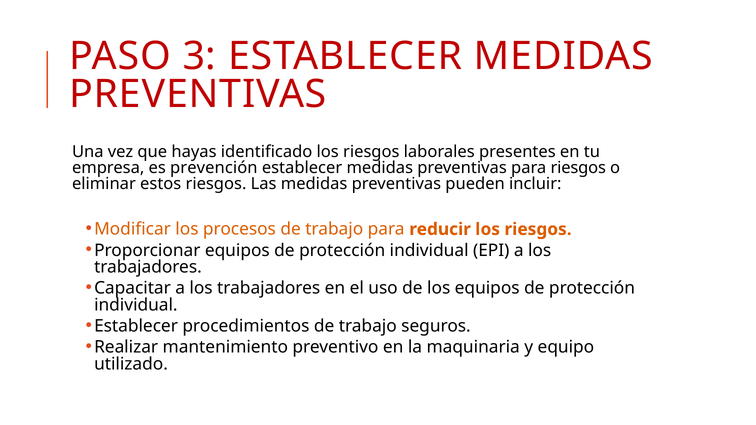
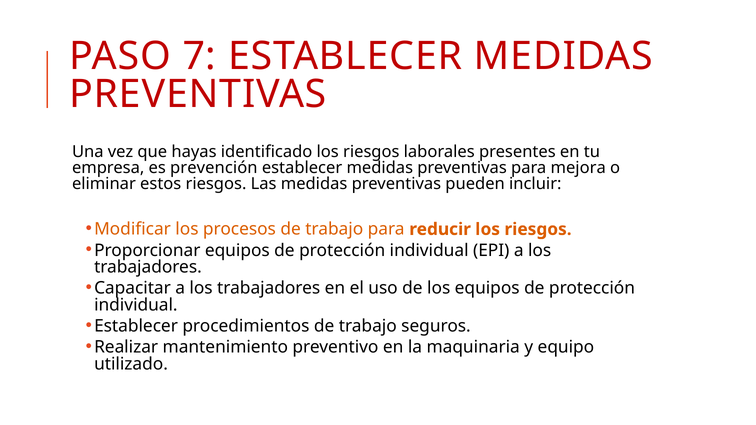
3: 3 -> 7 (199, 56)
para riesgos: riesgos -> mejora (578, 168)
